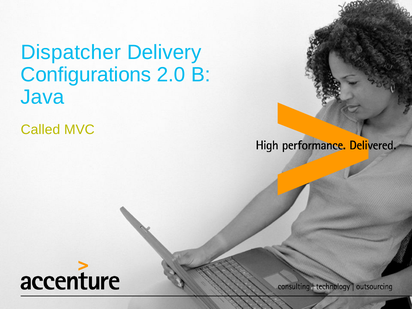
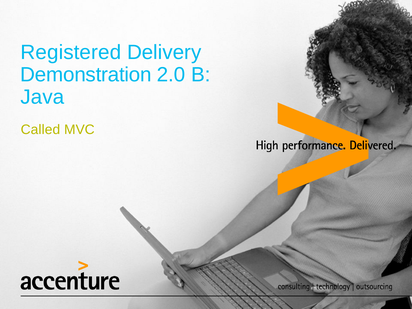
Dispatcher: Dispatcher -> Registered (71, 53)
Configurations: Configurations -> Demonstration (86, 75)
